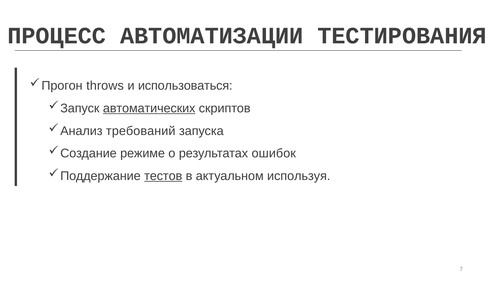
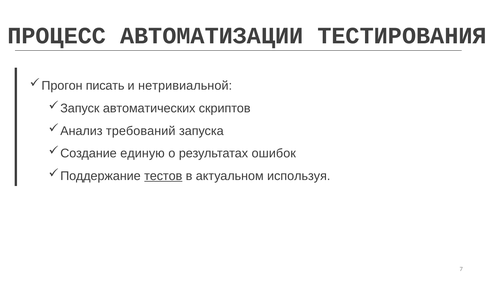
throws: throws -> писать (105, 86)
использоваться: использоваться -> нетривиальной (185, 86)
автоматических underline: present -> none (149, 108)
режиме: режиме -> единую (142, 153)
